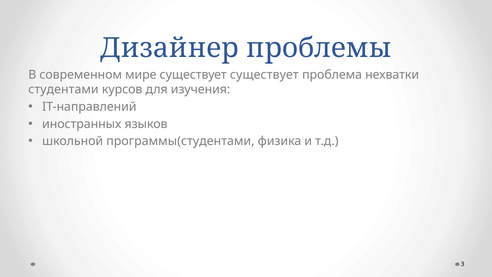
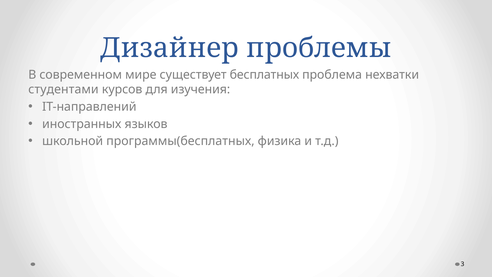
существует существует: существует -> бесплатных (264, 75)
программы(студентами: программы(студентами -> программы(бесплатных (180, 141)
